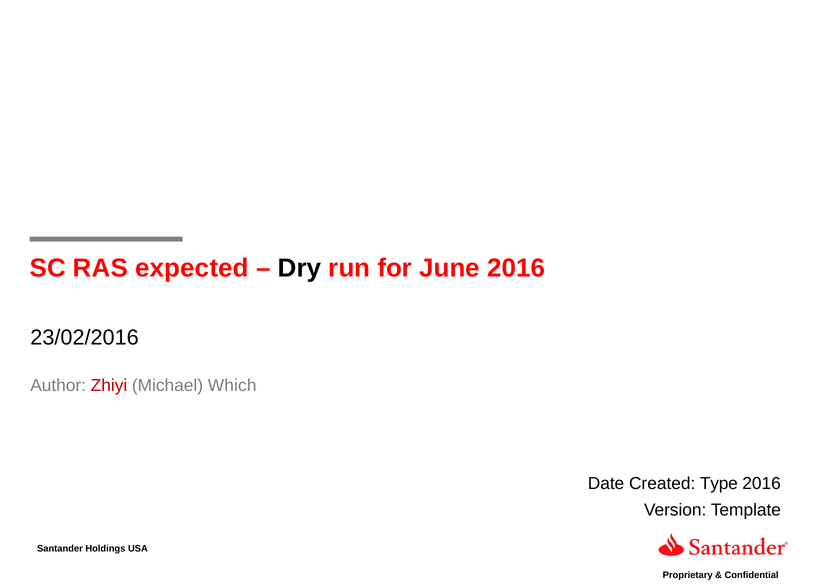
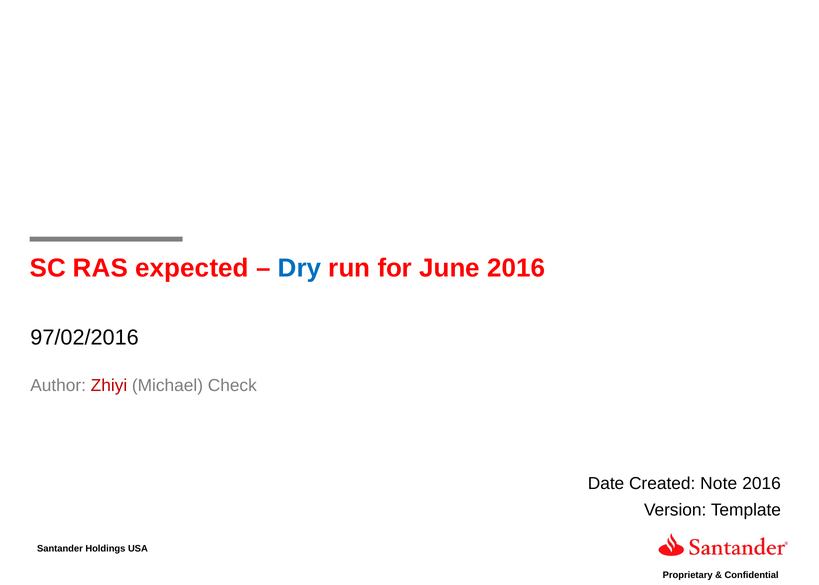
Dry colour: black -> blue (300, 268)
23/02/2016: 23/02/2016 -> 97/02/2016 (85, 338)
Which: Which -> Check (232, 386)
Type: Type -> Note (719, 483)
